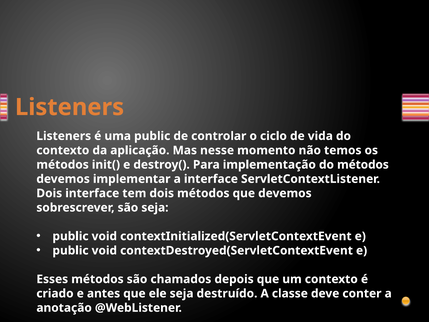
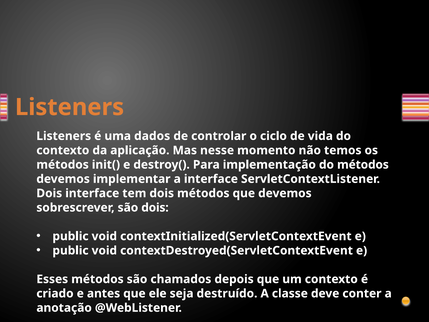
uma public: public -> dados (152, 136)
são seja: seja -> dois (155, 207)
